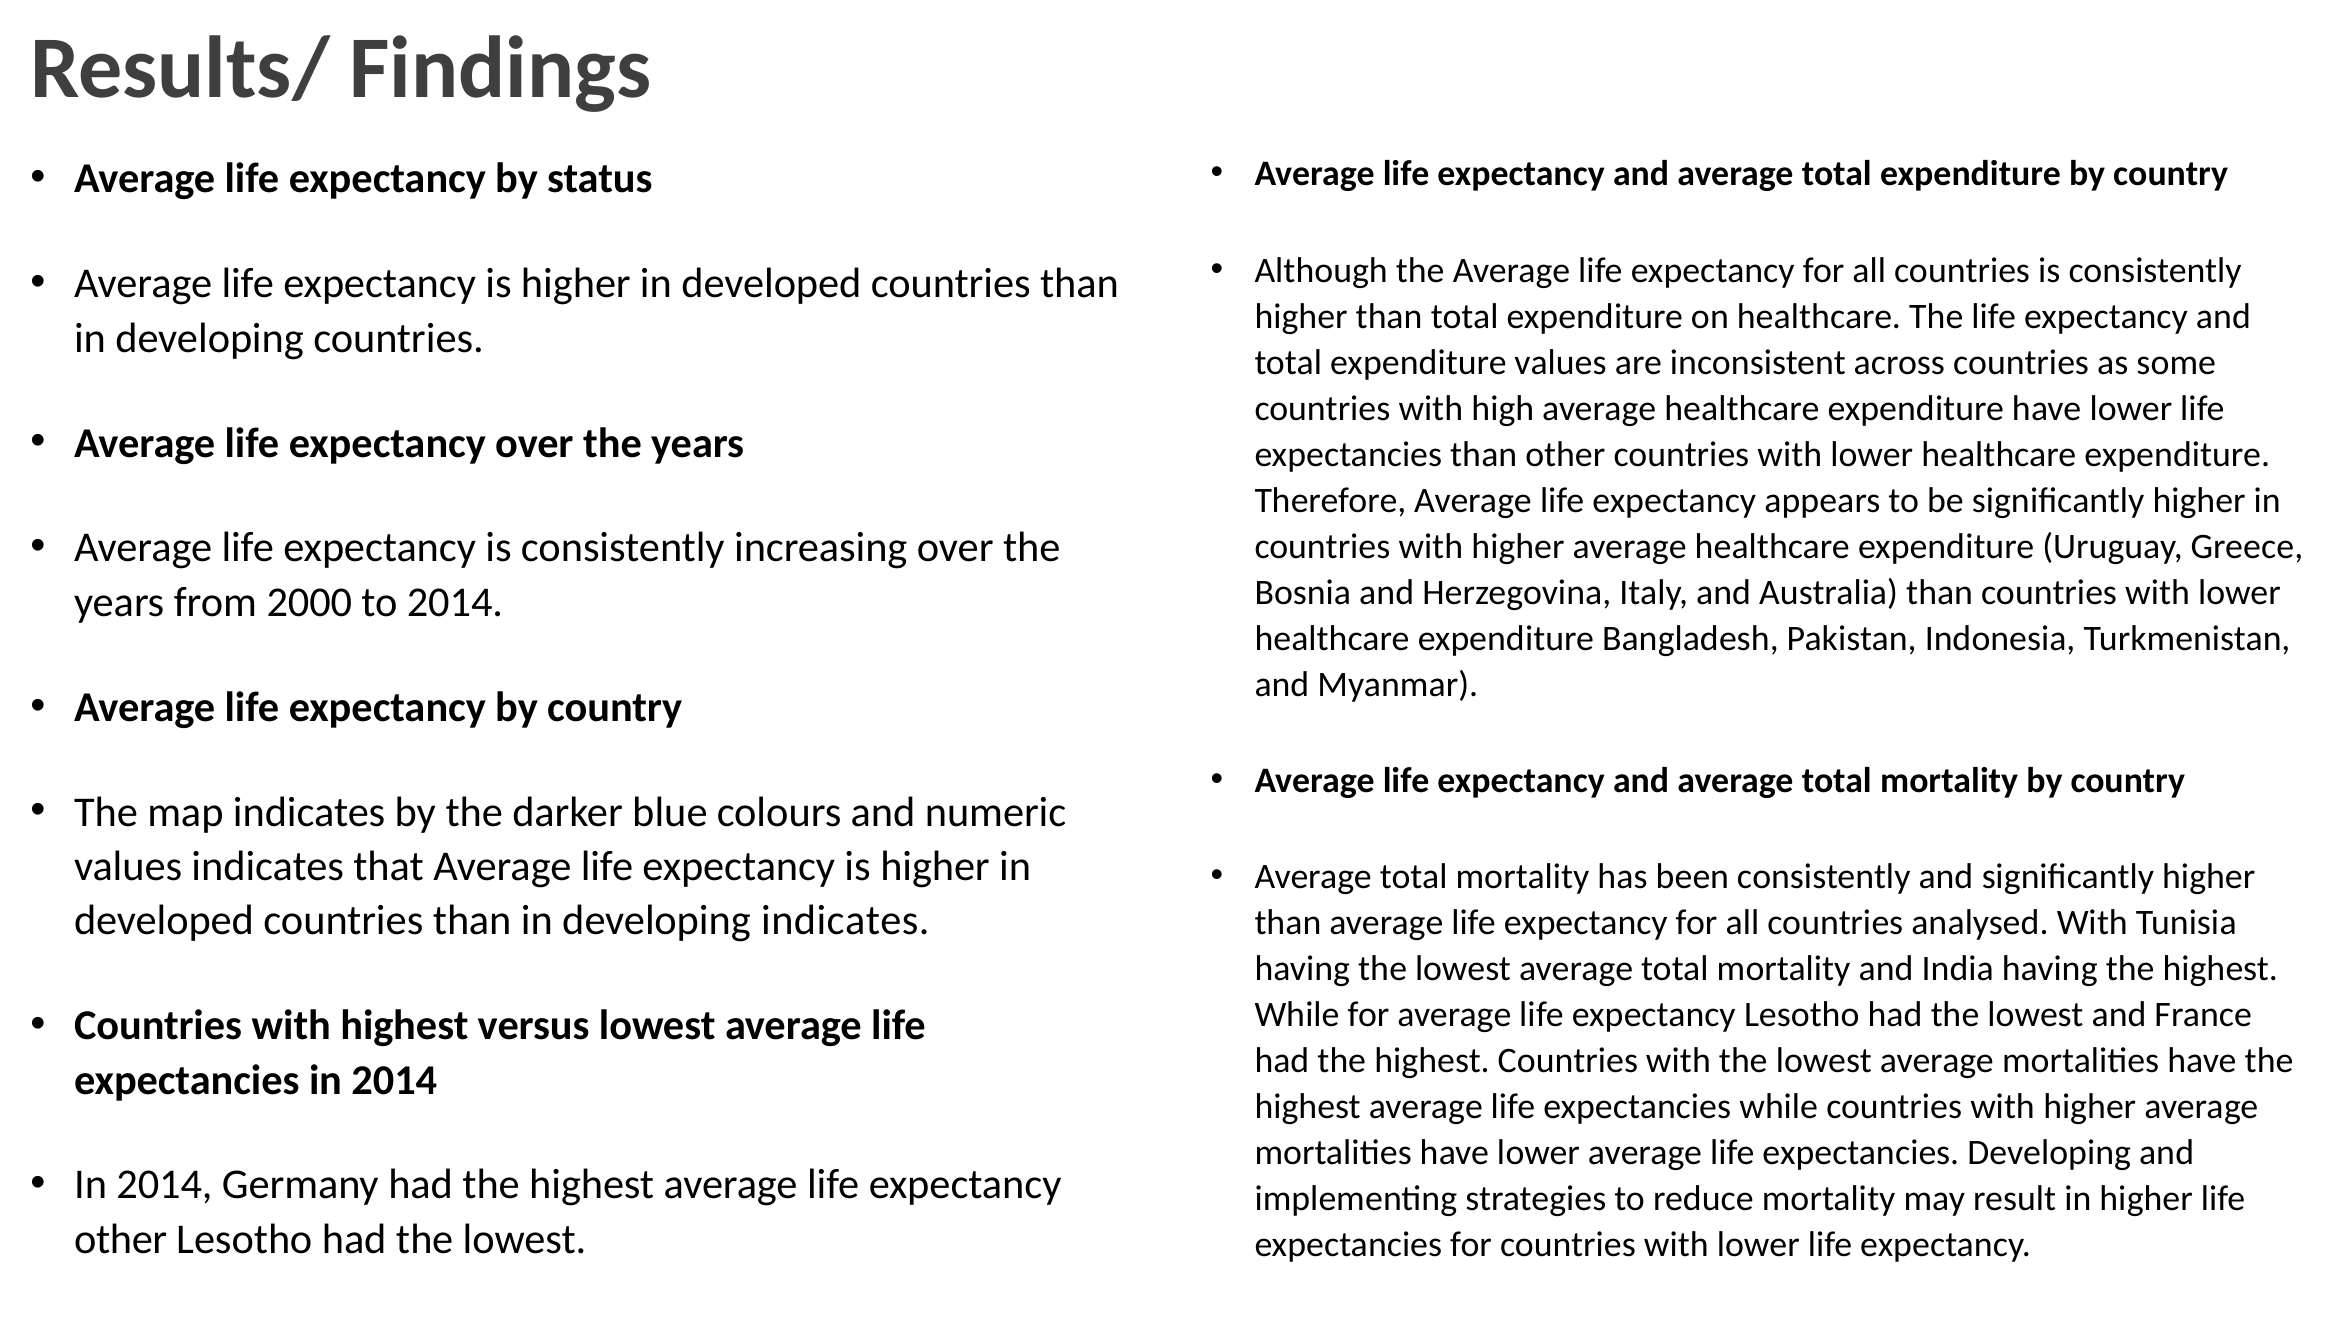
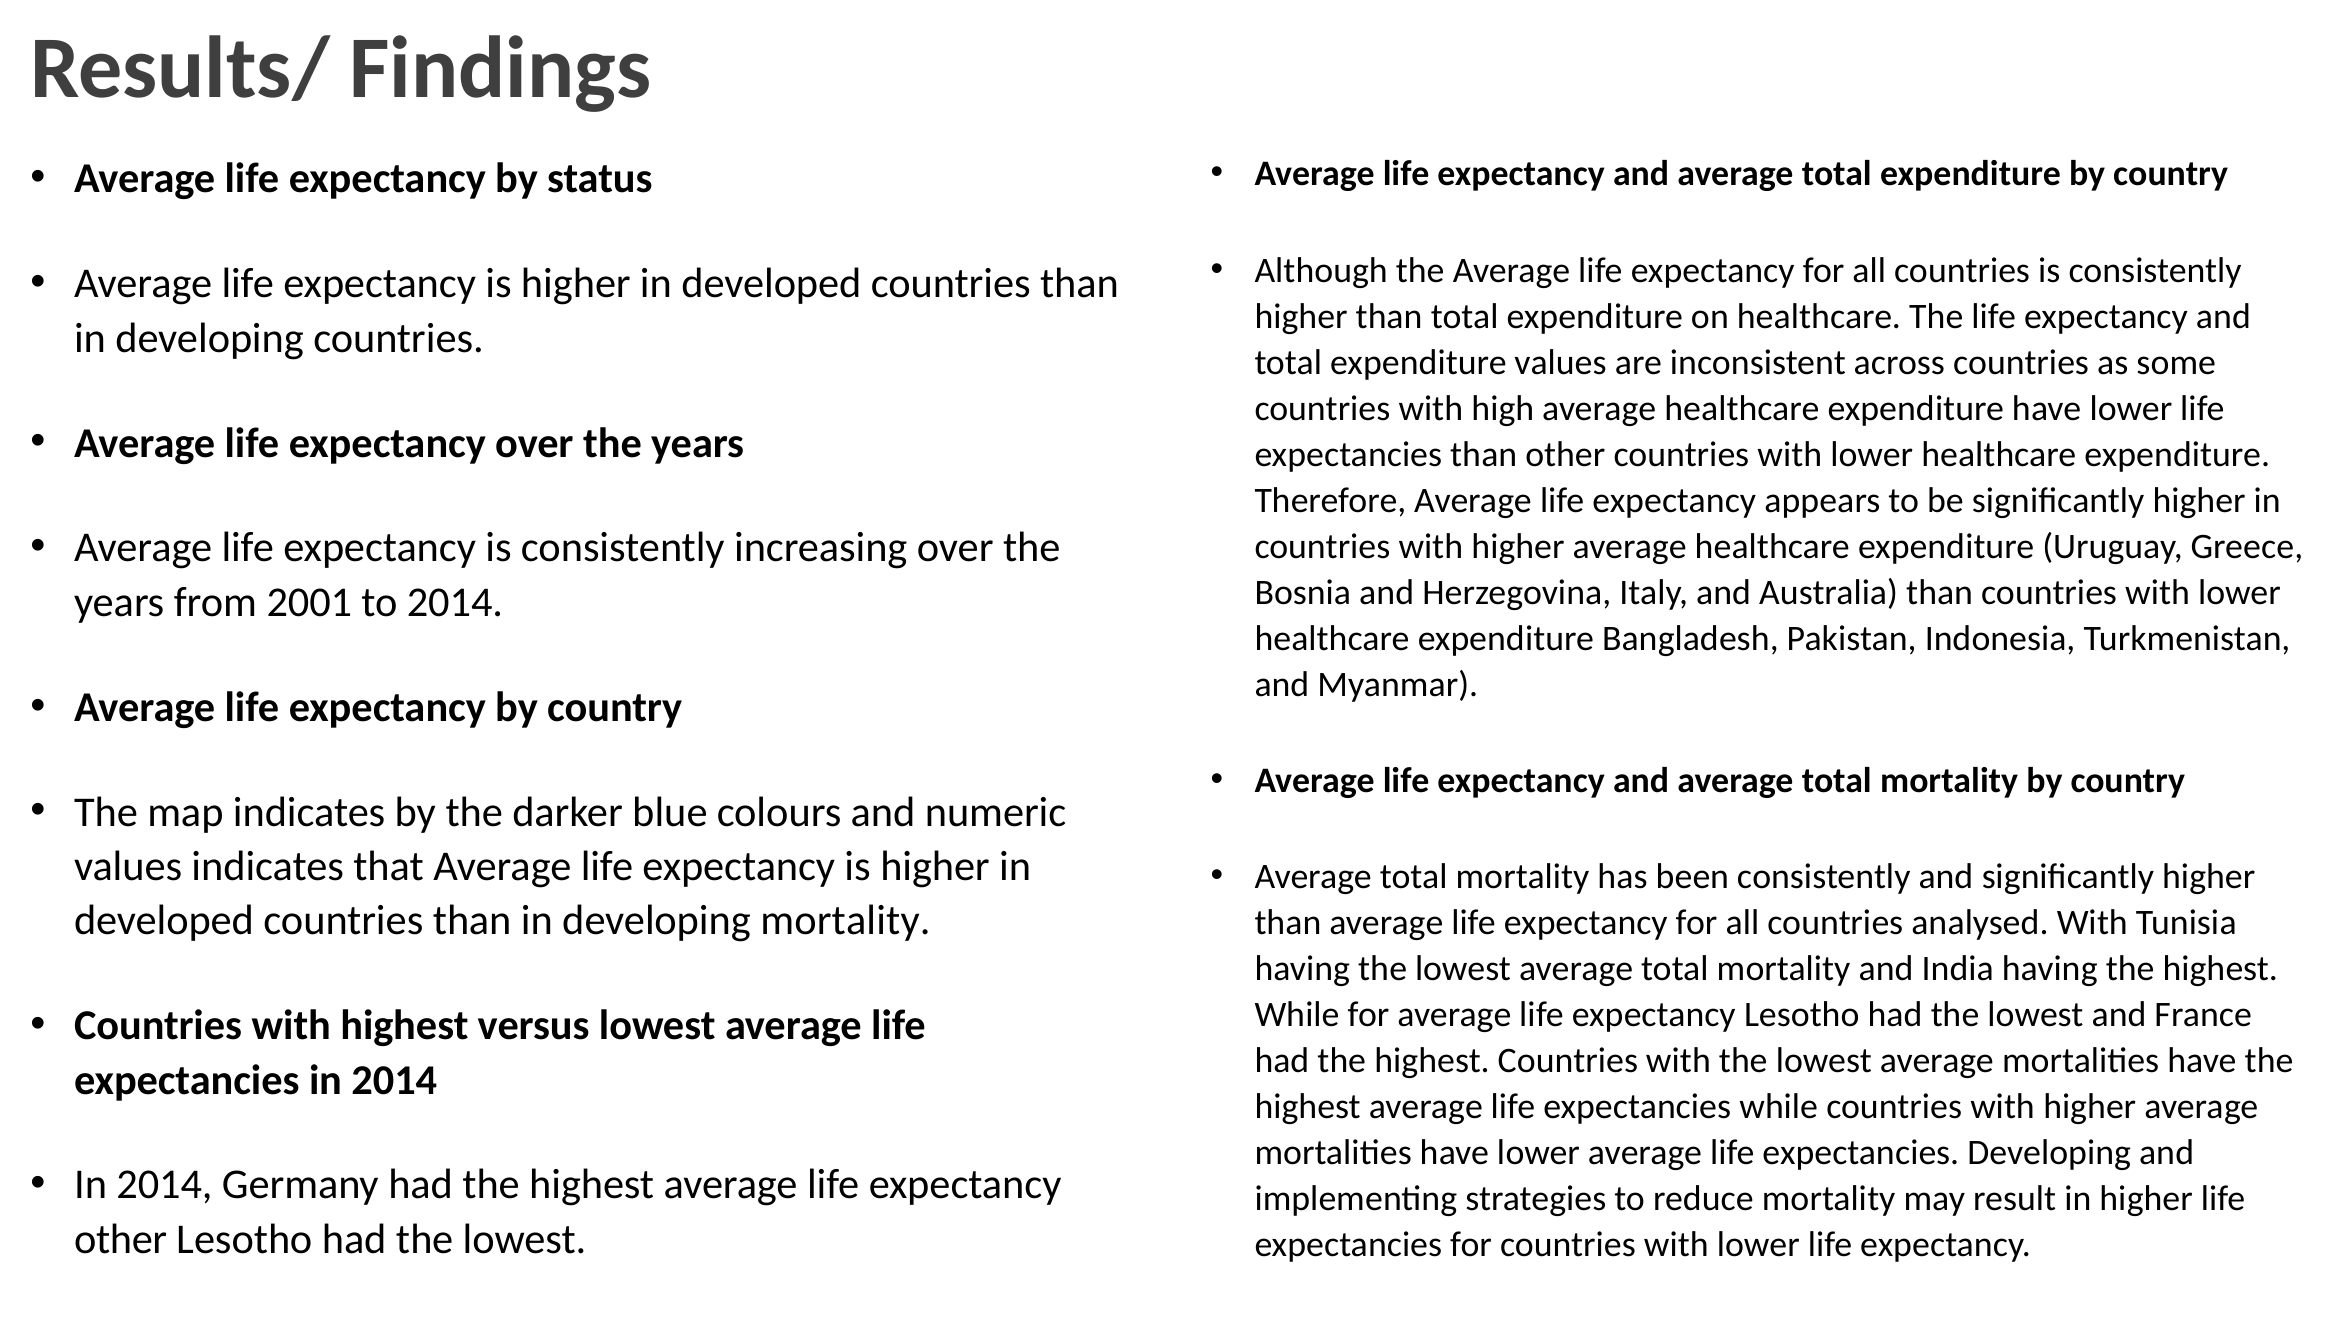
2000: 2000 -> 2001 (309, 602)
developing indicates: indicates -> mortality (845, 921)
